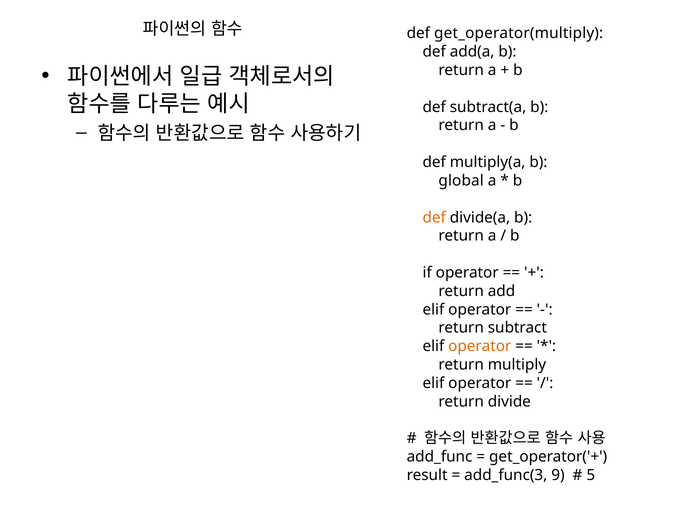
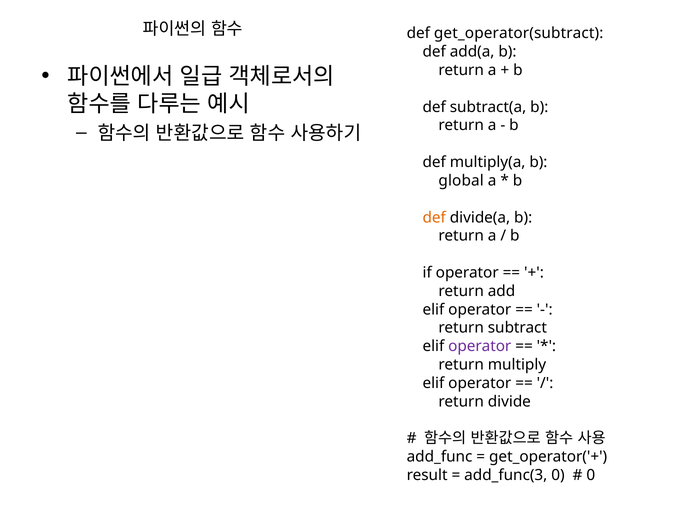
get_operator(multiply: get_operator(multiply -> get_operator(subtract (519, 33)
operator colour: orange -> purple (480, 346)
add_func(3 9: 9 -> 0 (558, 475)
5: 5 -> 0 (591, 475)
